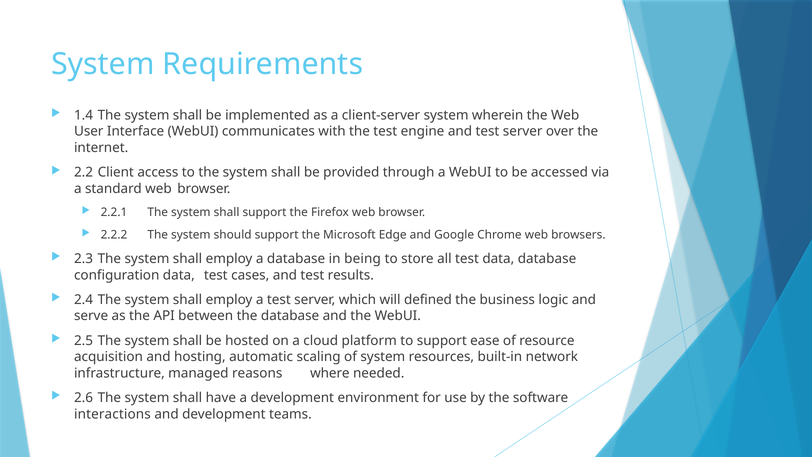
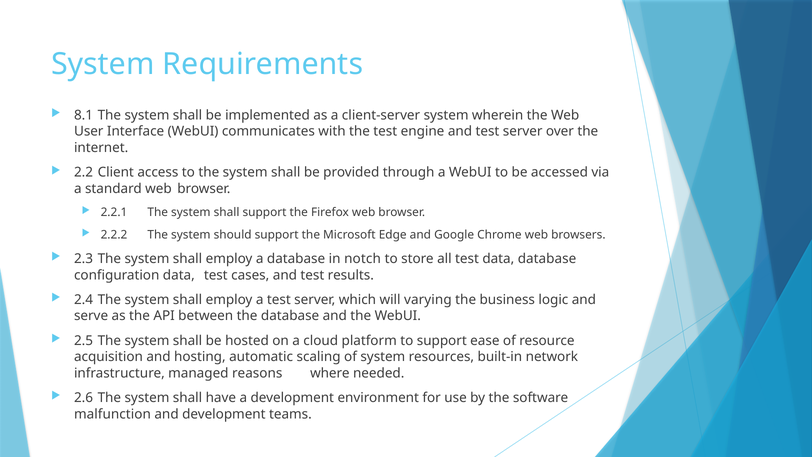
1.4: 1.4 -> 8.1 (84, 115)
being: being -> notch (363, 259)
defined: defined -> varying (428, 300)
interactions: interactions -> malfunction (112, 414)
